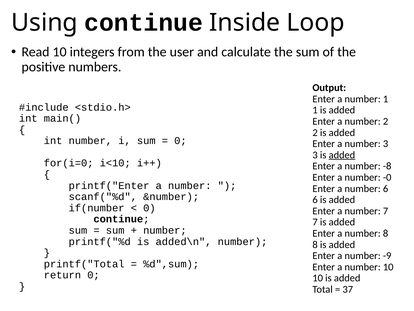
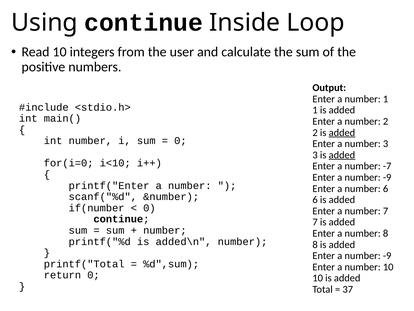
added underline: none -> present (342, 132)
-8: -8 -> -7 (387, 166)
-0: -0 -> -9 (387, 177)
